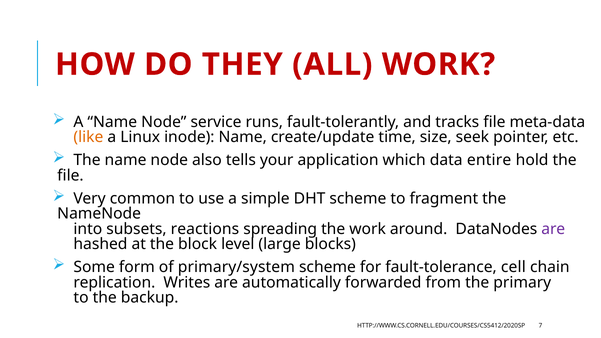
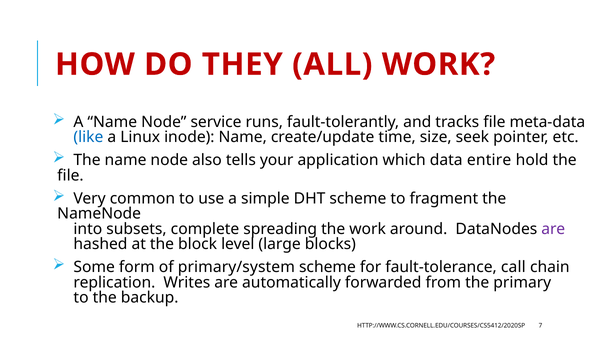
like colour: orange -> blue (88, 137)
reactions: reactions -> complete (205, 229)
cell: cell -> call (513, 267)
